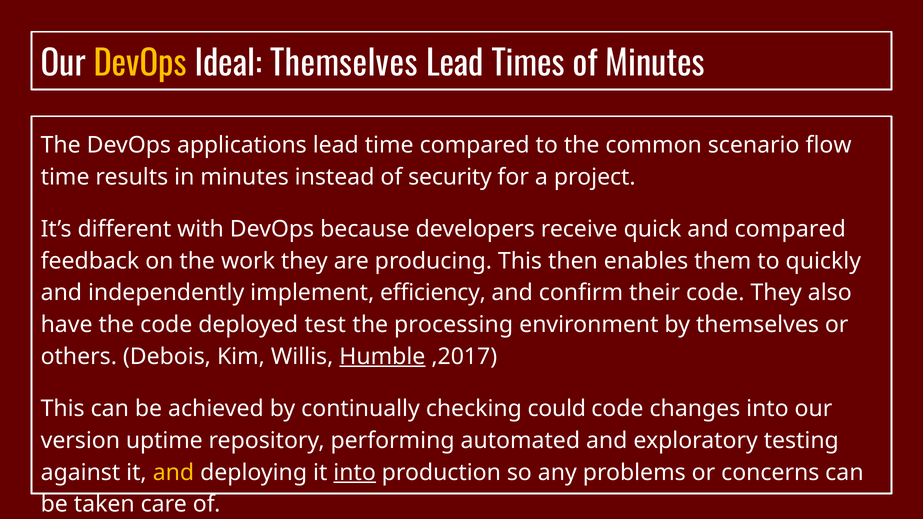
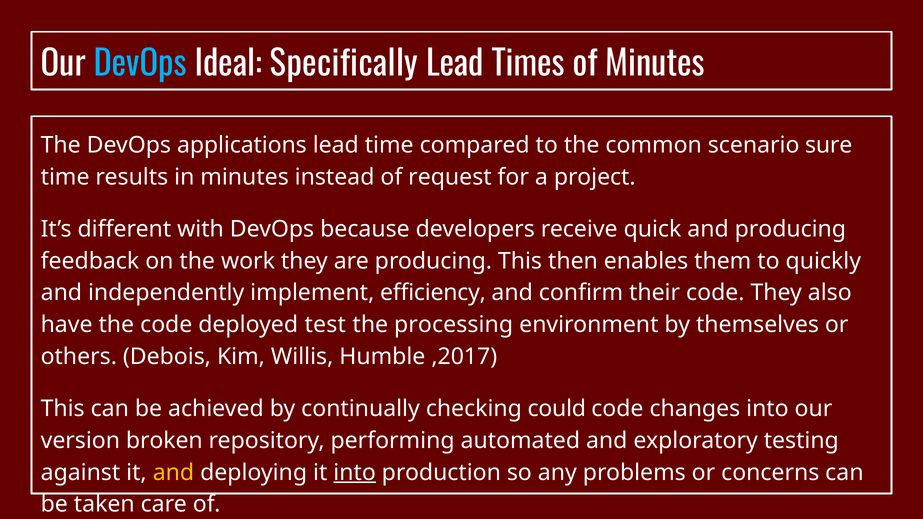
DevOps colour: yellow -> light blue (140, 64)
Ideal Themselves: Themselves -> Specifically (344, 64)
flow: flow -> sure (829, 145)
security: security -> request (450, 177)
and compared: compared -> producing (790, 229)
Humble underline: present -> none (382, 357)
uptime: uptime -> broken (164, 441)
